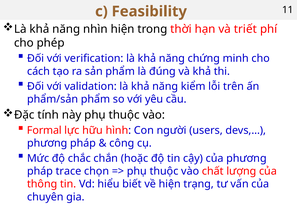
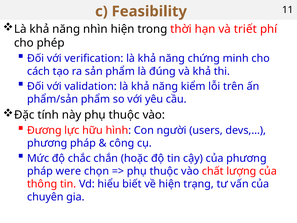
Formal: Formal -> Đương (44, 130)
trace: trace -> were (68, 171)
